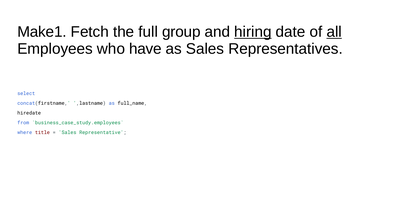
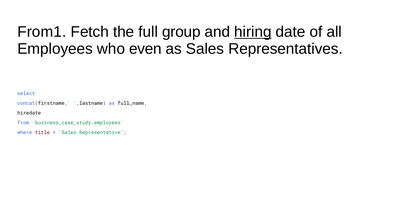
Make1: Make1 -> From1 (42, 32)
all underline: present -> none (334, 32)
have: have -> even (145, 49)
